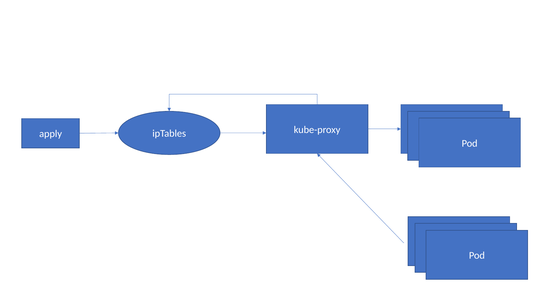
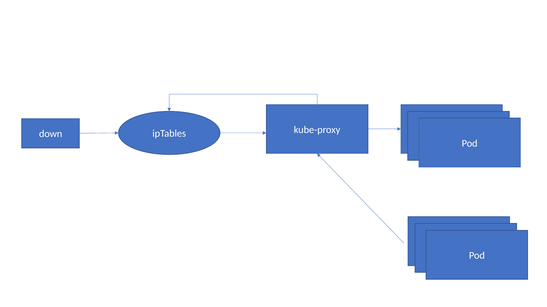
apply: apply -> down (51, 134)
